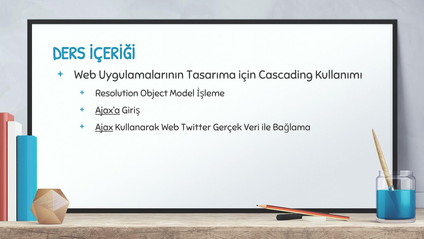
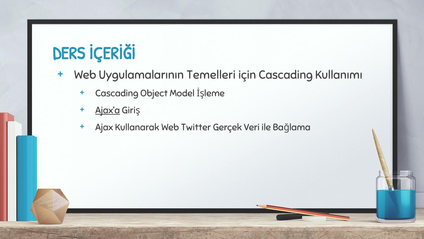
Tasarıma: Tasarıma -> Temelleri (211, 75)
Resolution: Resolution -> Cascading (117, 93)
Ajax underline: present -> none (104, 127)
